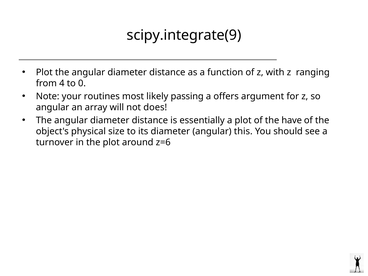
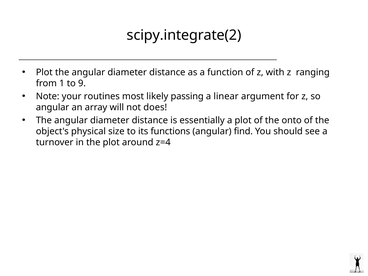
scipy.integrate(9: scipy.integrate(9 -> scipy.integrate(2 (184, 35)
4: 4 -> 1 (62, 83)
0: 0 -> 9 (82, 83)
offers: offers -> linear (226, 96)
have: have -> onto (292, 120)
its diameter: diameter -> functions (170, 131)
this: this -> find (243, 131)
z=6: z=6 -> z=4 (163, 142)
